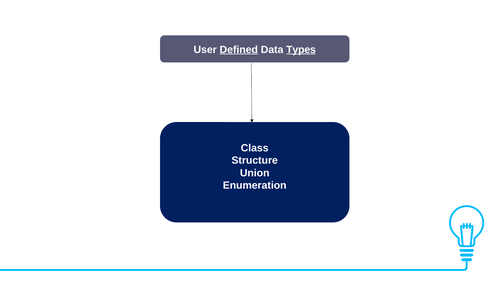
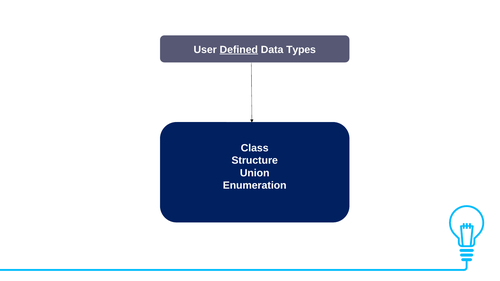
Types underline: present -> none (301, 50)
